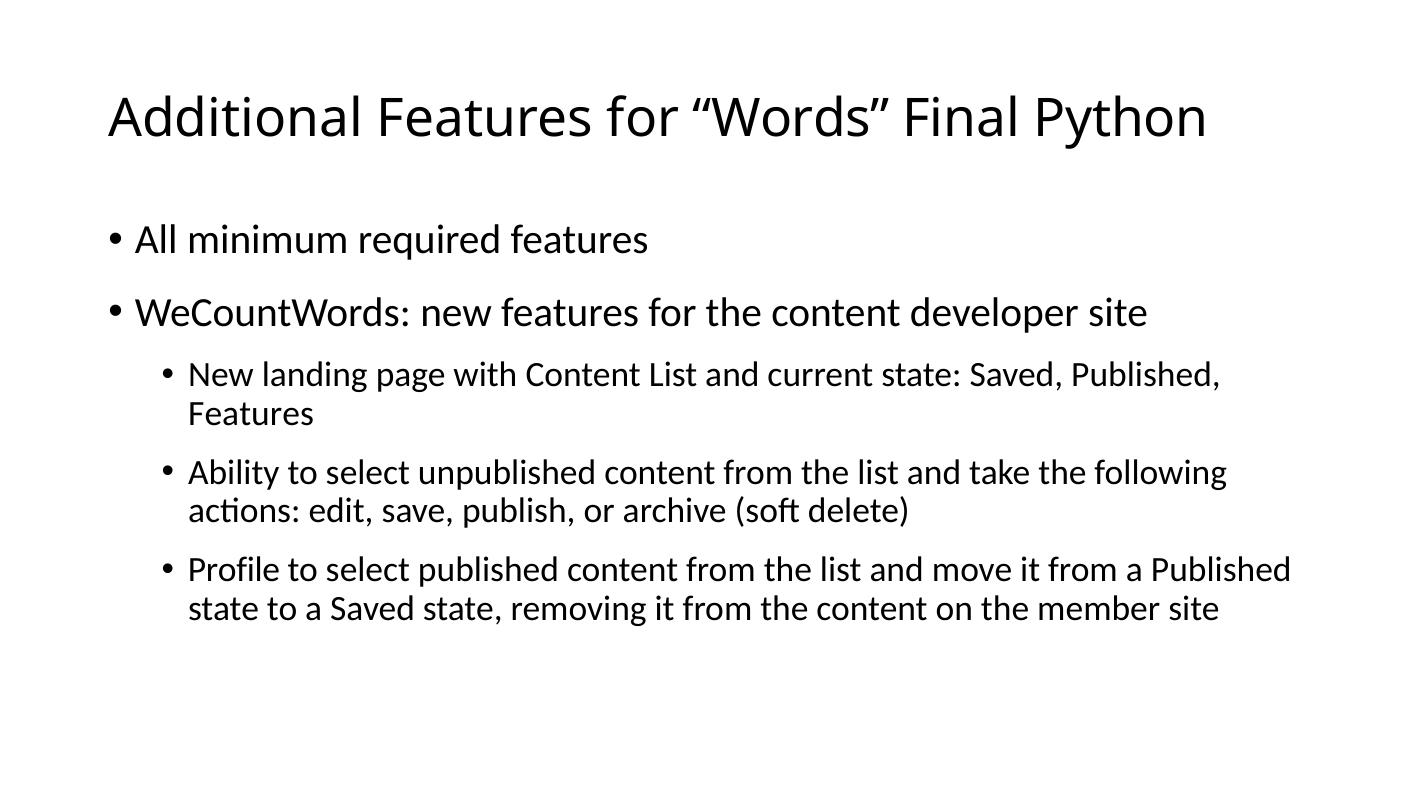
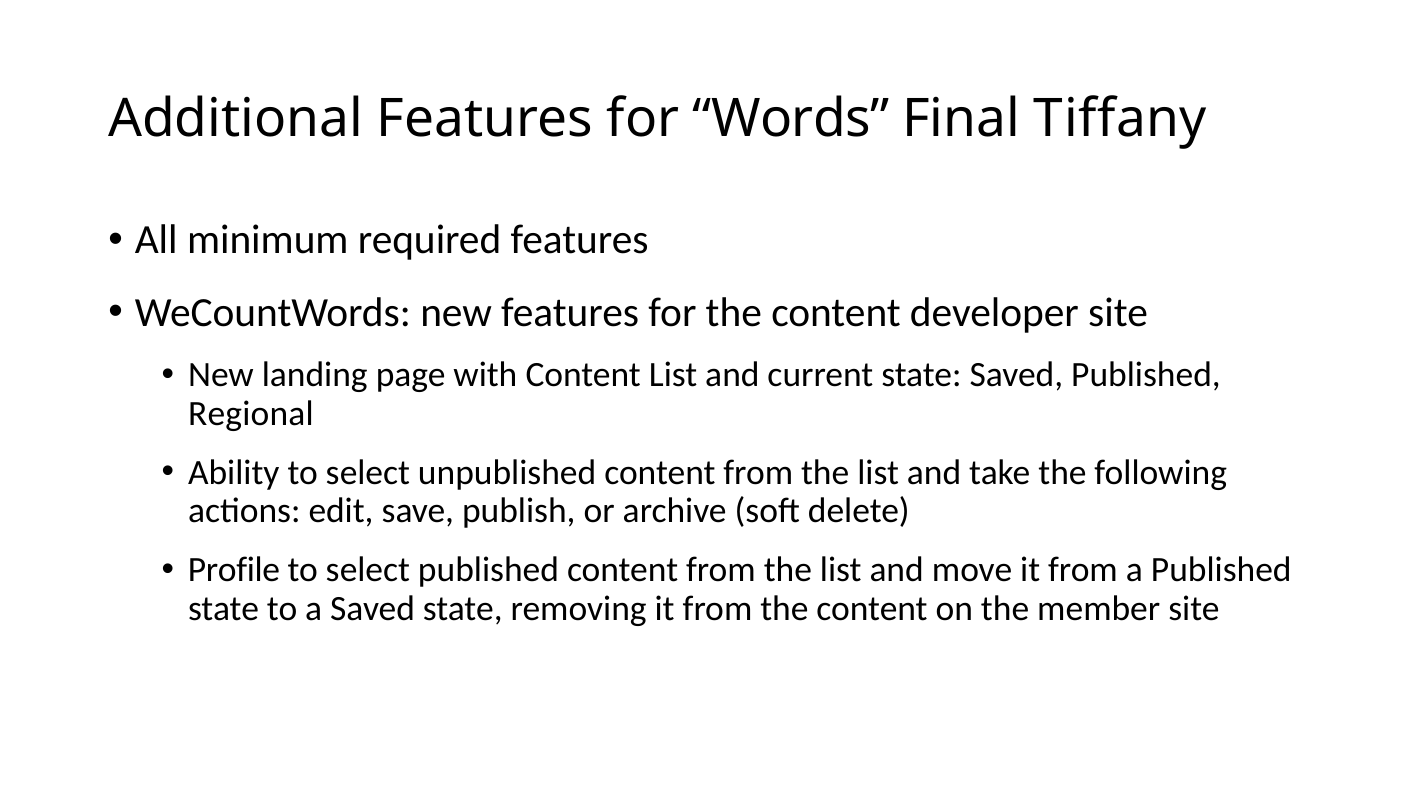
Python: Python -> Tiffany (1121, 119)
Features: Features -> Regional (251, 413)
